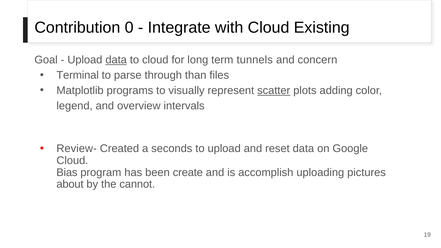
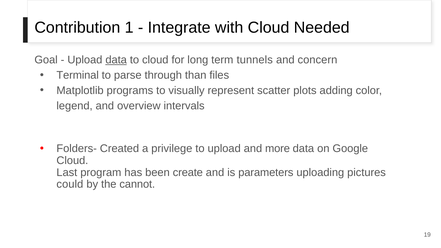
0: 0 -> 1 (129, 28)
Existing: Existing -> Needed (322, 28)
scatter underline: present -> none (274, 91)
Review-: Review- -> Folders- (77, 149)
seconds: seconds -> privilege (172, 149)
reset: reset -> more (277, 149)
Bias: Bias -> Last (67, 172)
accomplish: accomplish -> parameters (266, 172)
about: about -> could (70, 184)
